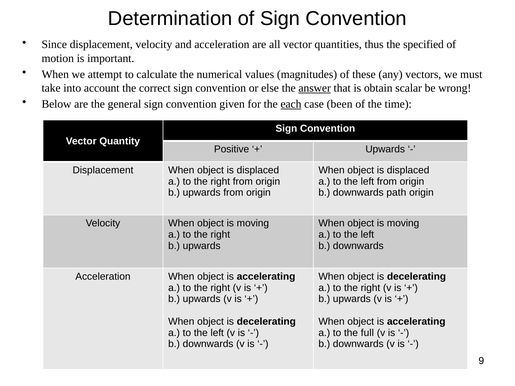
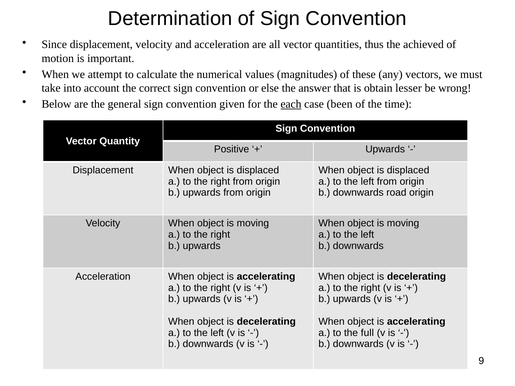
specified: specified -> achieved (423, 45)
answer underline: present -> none (315, 88)
scalar: scalar -> lesser (409, 88)
path: path -> road (396, 193)
